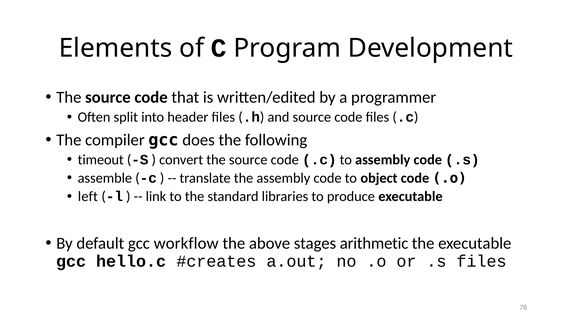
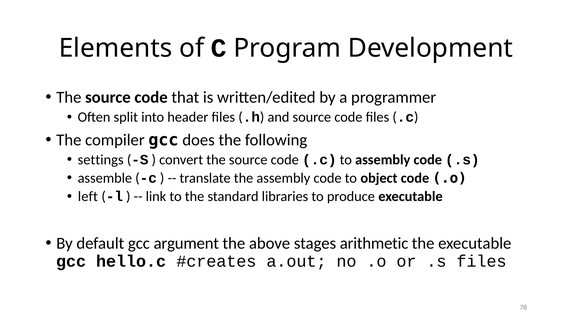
timeout: timeout -> settings (101, 160)
workflow: workflow -> argument (186, 243)
